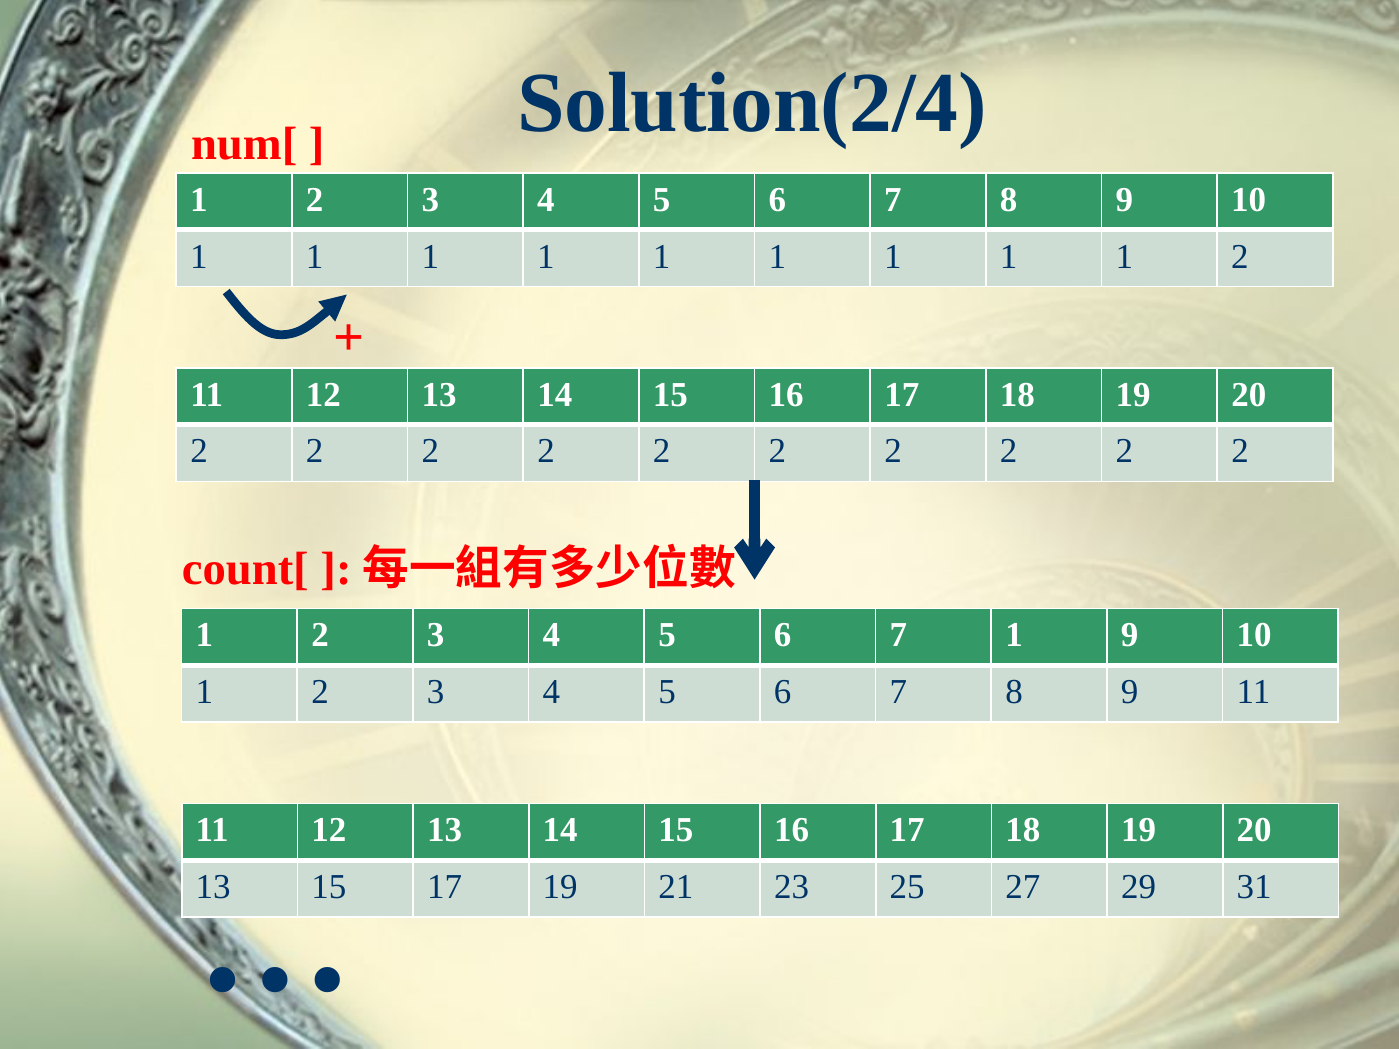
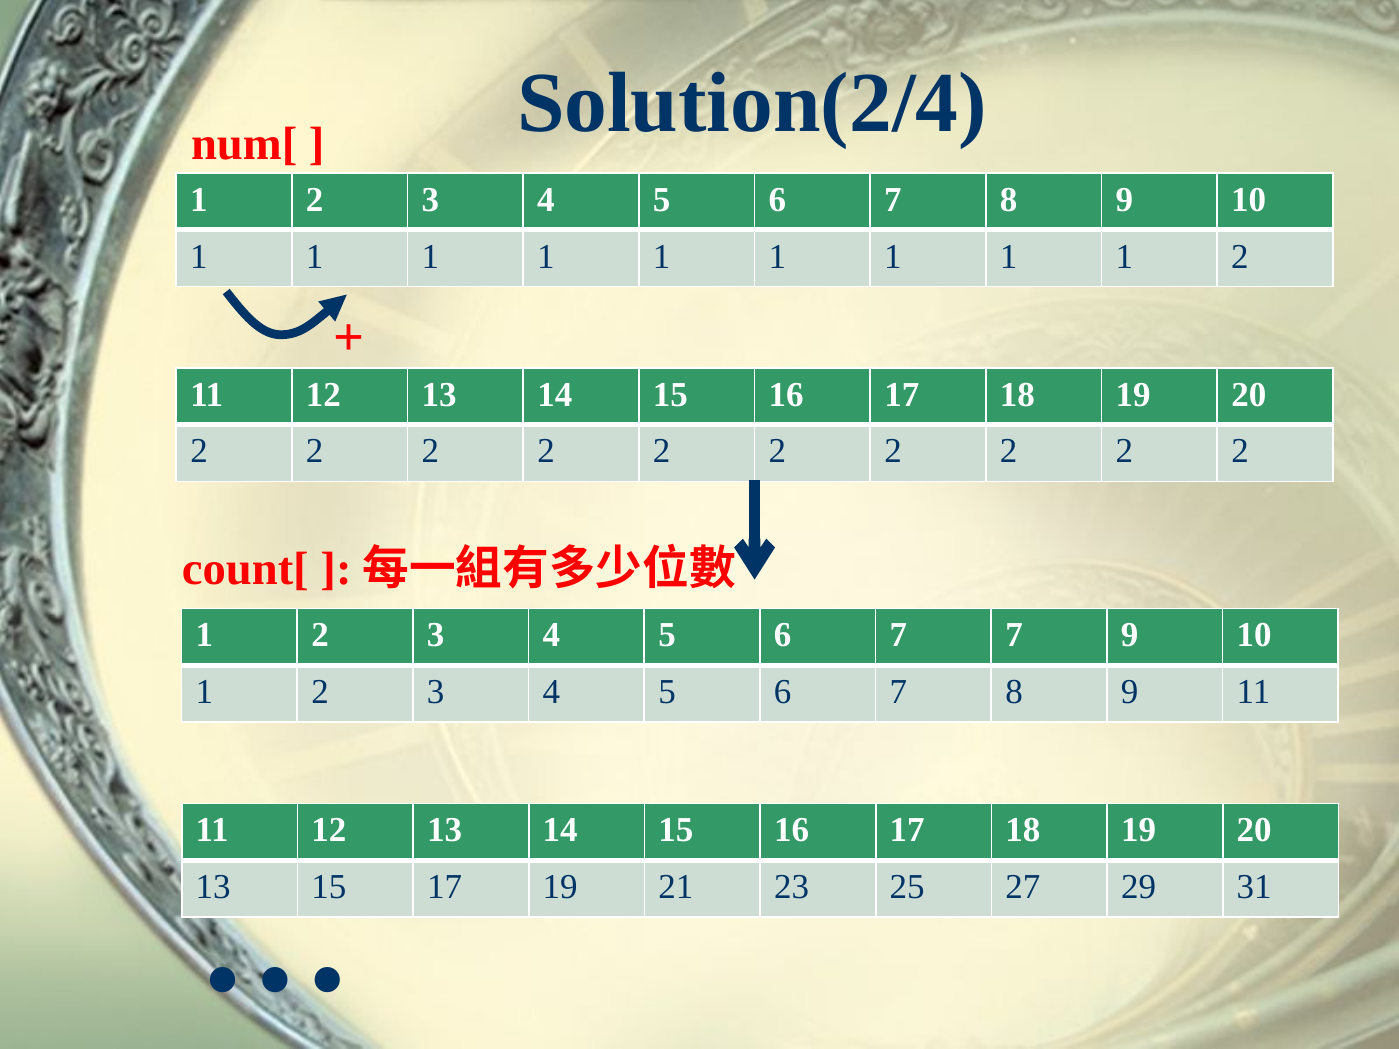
7 1: 1 -> 7 (1014, 635)
